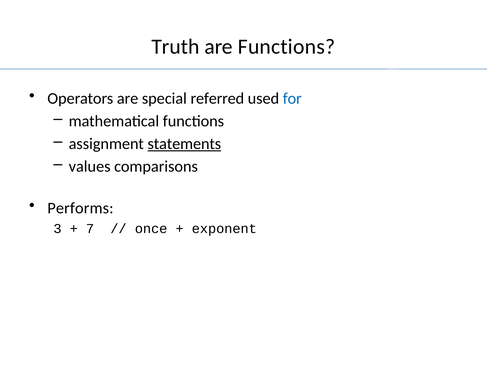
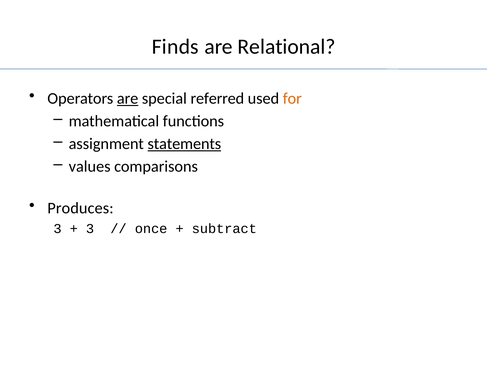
Truth: Truth -> Finds (175, 47)
are Functions: Functions -> Relational (287, 47)
are underline: none -> present (128, 99)
for colour: blue -> orange (292, 99)
Performs: Performs -> Produces (80, 208)
7: 7 -> 3 (90, 229)
exponent: exponent -> subtract (224, 229)
